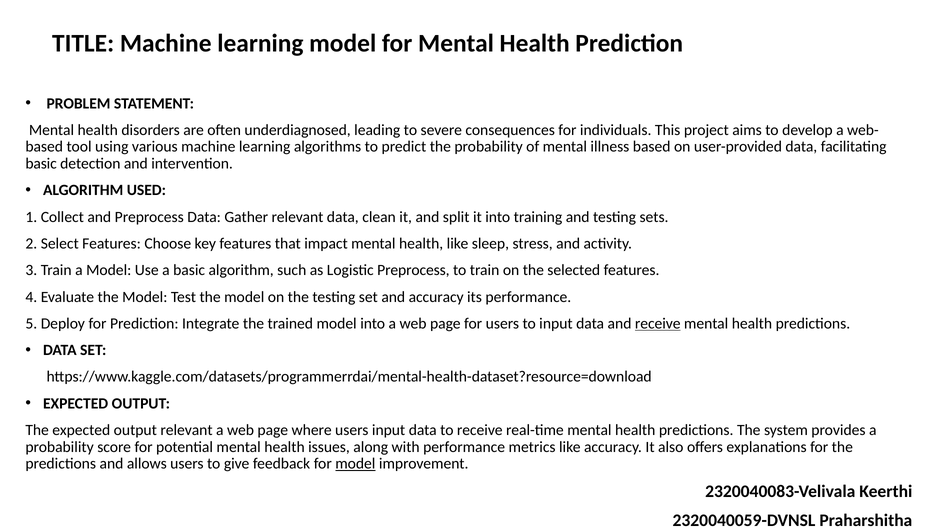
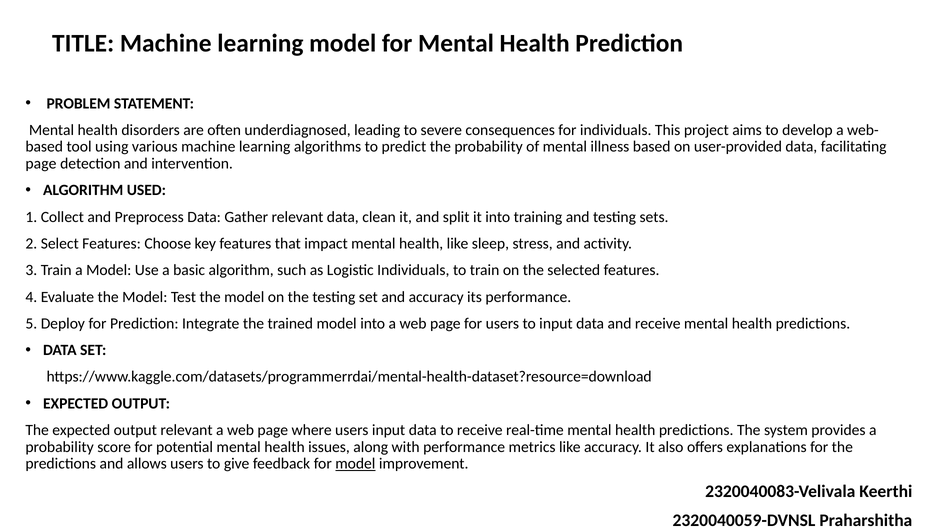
basic: basic -> page (41, 164)
Logistic Preprocess: Preprocess -> Individuals (413, 270)
receive underline: present -> none (658, 323)
